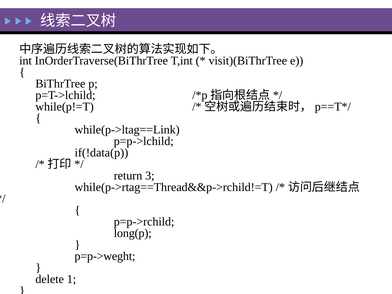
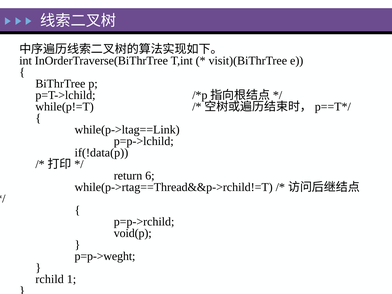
3: 3 -> 6 (150, 176)
long(p: long(p -> void(p (133, 233)
delete: delete -> rchild (50, 279)
